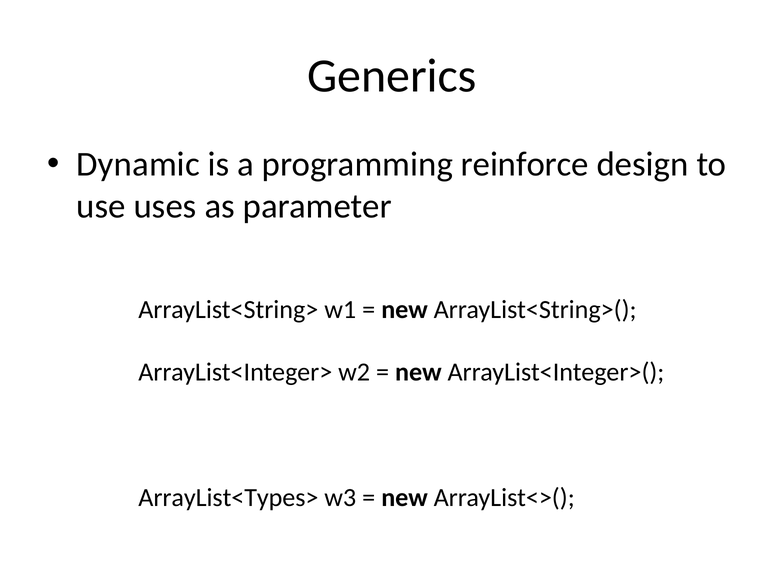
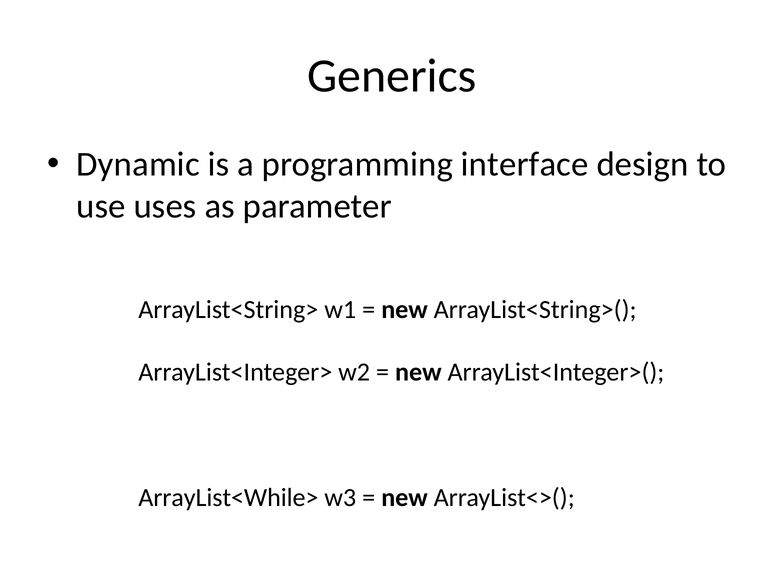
reinforce: reinforce -> interface (525, 164)
ArrayList<Types>: ArrayList<Types> -> ArrayList<While> (228, 498)
